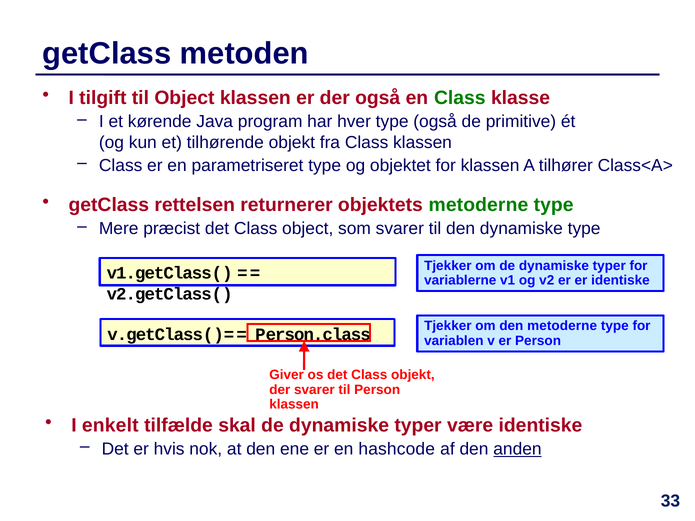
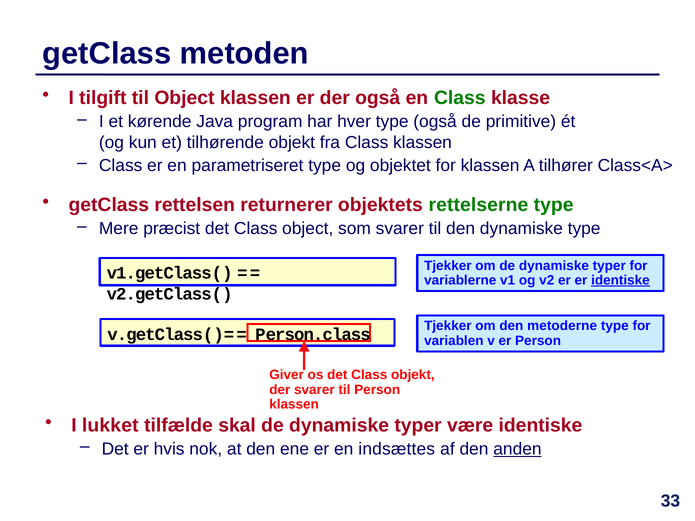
objektets metoderne: metoderne -> rettelserne (478, 205)
identiske underline: none -> present (620, 280)
enkelt: enkelt -> lukket (110, 425)
hashcode: hashcode -> indsættes (397, 449)
